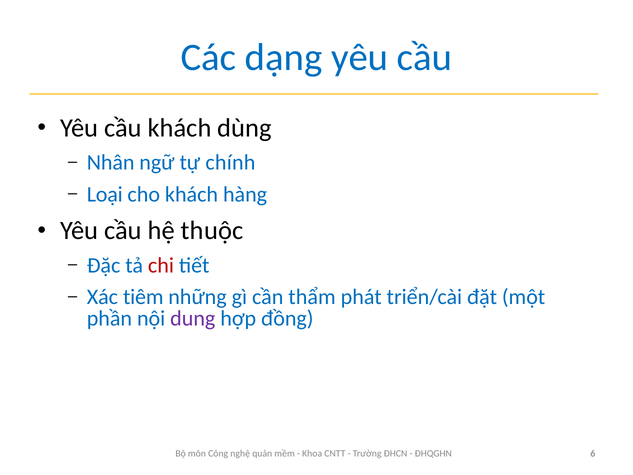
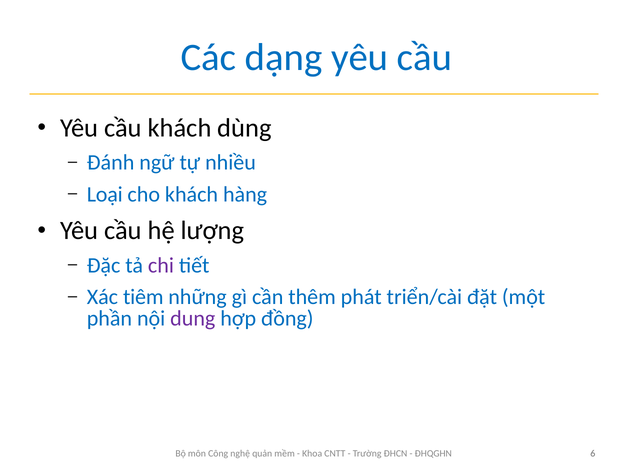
Nhân: Nhân -> Đánh (111, 163)
chính: chính -> nhiều (231, 163)
thuộc: thuộc -> lượng (212, 231)
chi colour: red -> purple (161, 265)
thẩm: thẩm -> thêm (312, 297)
